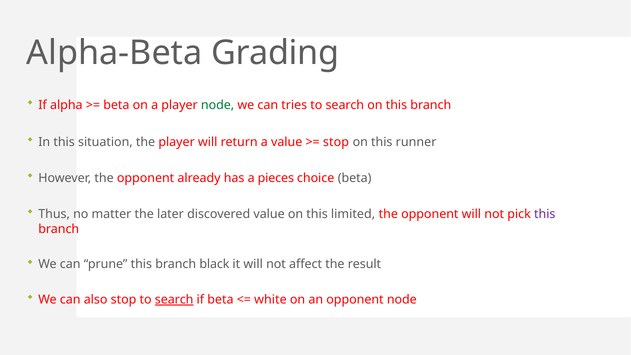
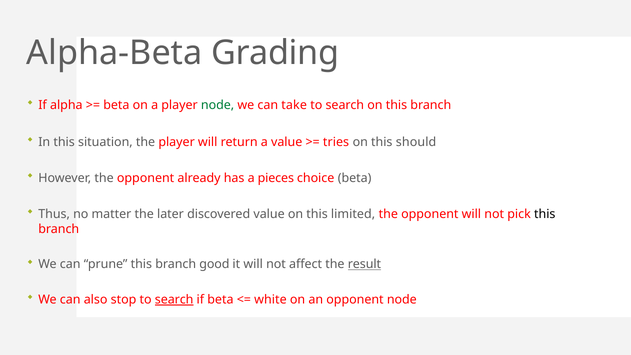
tries: tries -> take (294, 105)
stop: stop -> tries (336, 142)
runner: runner -> should (416, 142)
this colour: purple -> black (545, 214)
black: black -> good (214, 264)
result underline: none -> present (364, 264)
